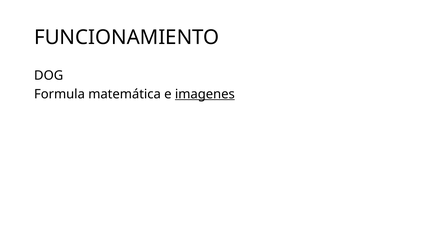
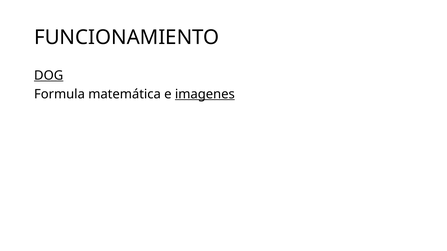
DOG underline: none -> present (49, 76)
